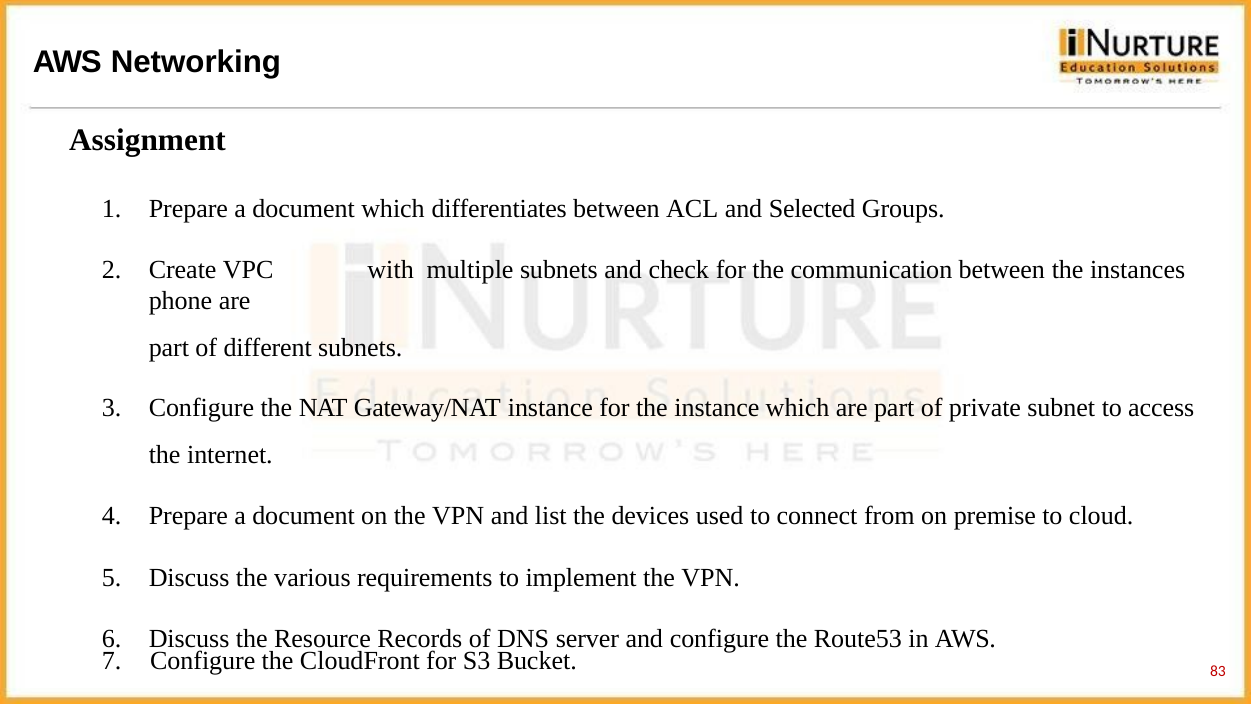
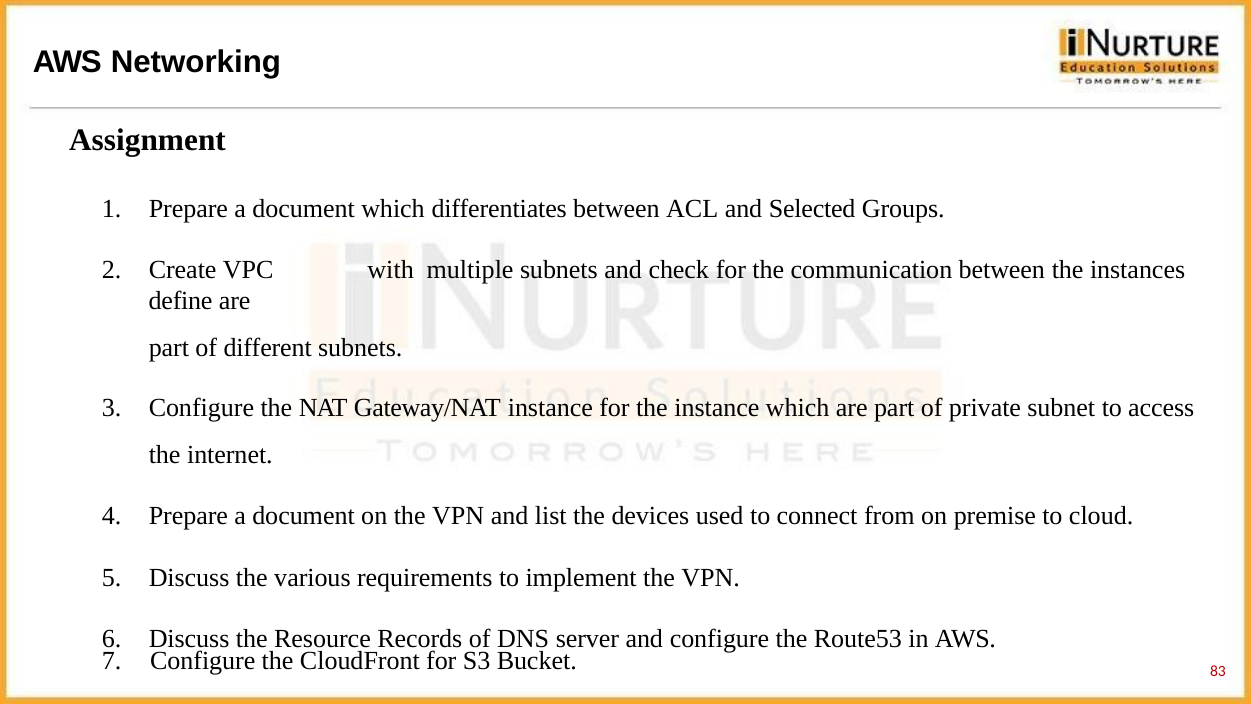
phone: phone -> define (181, 301)
